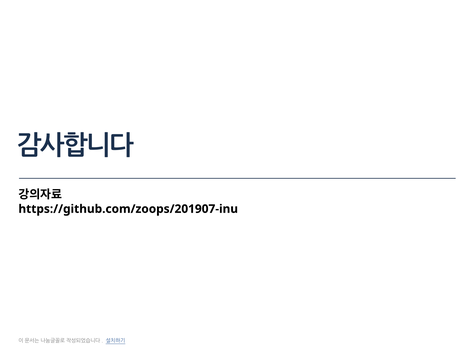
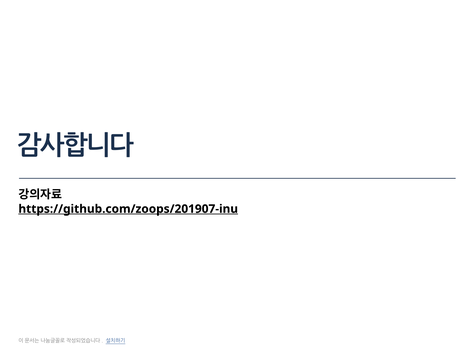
https://github.com/zoops/201907-inu underline: none -> present (128, 209)
